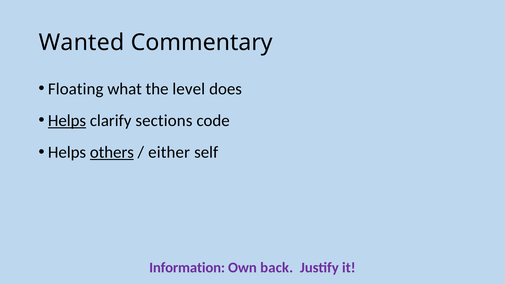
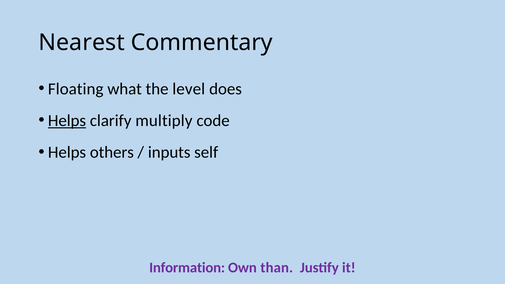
Wanted: Wanted -> Nearest (82, 42)
sections: sections -> multiply (164, 121)
others underline: present -> none (112, 152)
either: either -> inputs (169, 152)
back: back -> than (277, 268)
